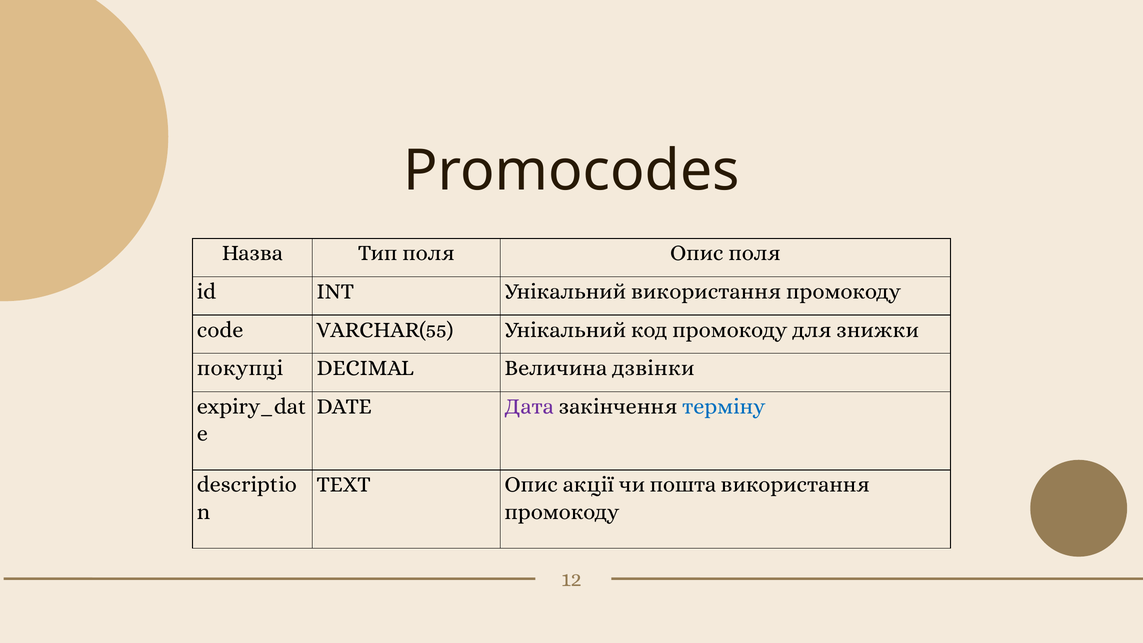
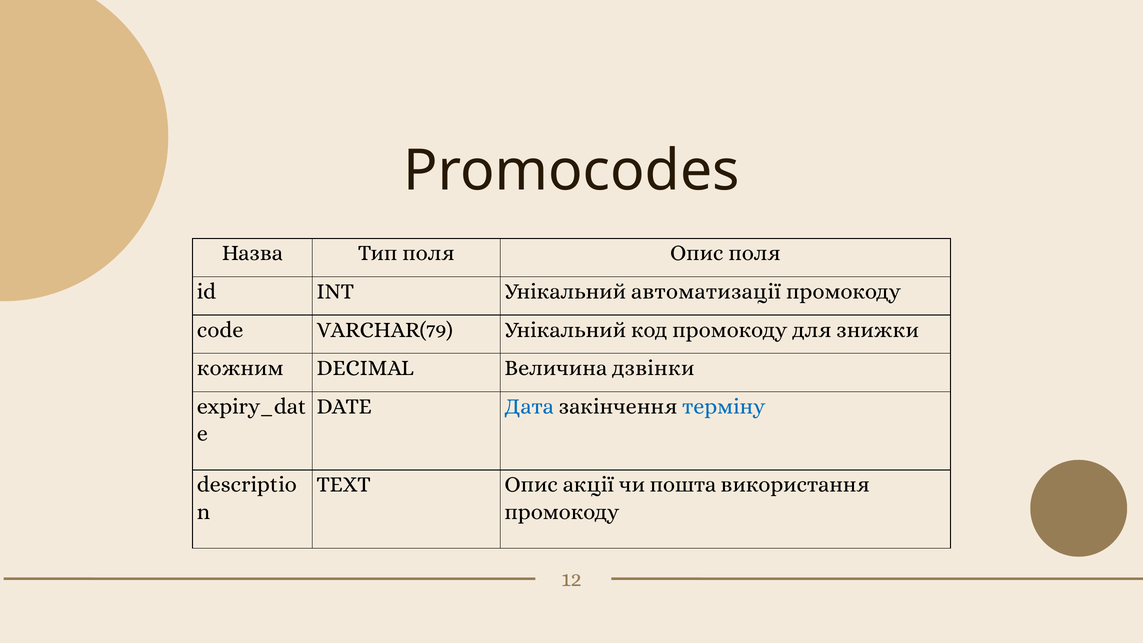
Унікальний використання: використання -> автоматизації (706, 291)
VARCHAR(55: VARCHAR(55 -> VARCHAR(79 (385, 330)
покупці: покупці -> кожним (240, 368)
Дата colour: purple -> blue (529, 406)
